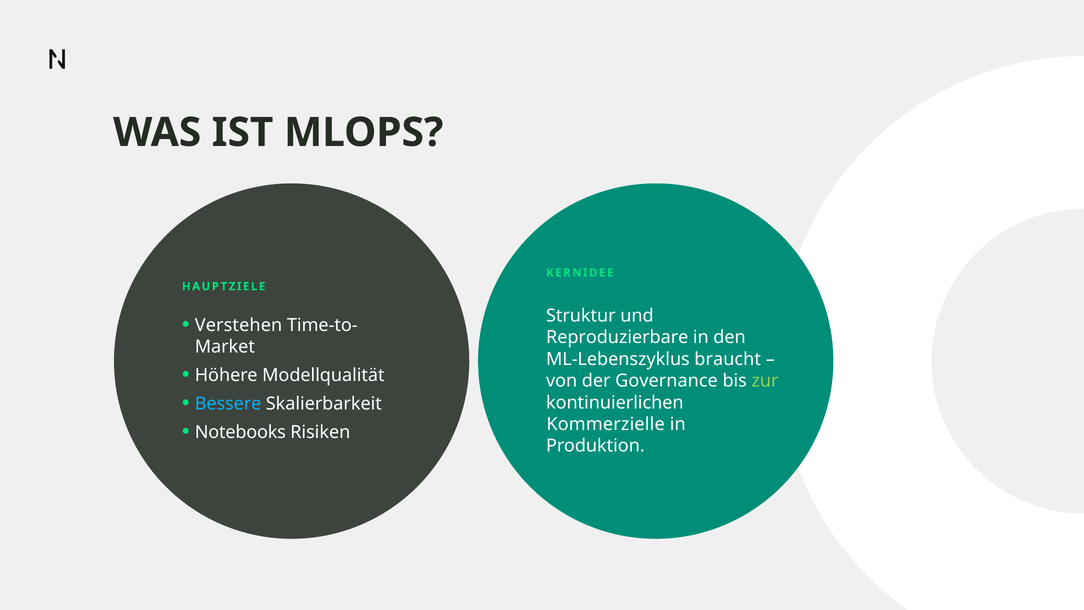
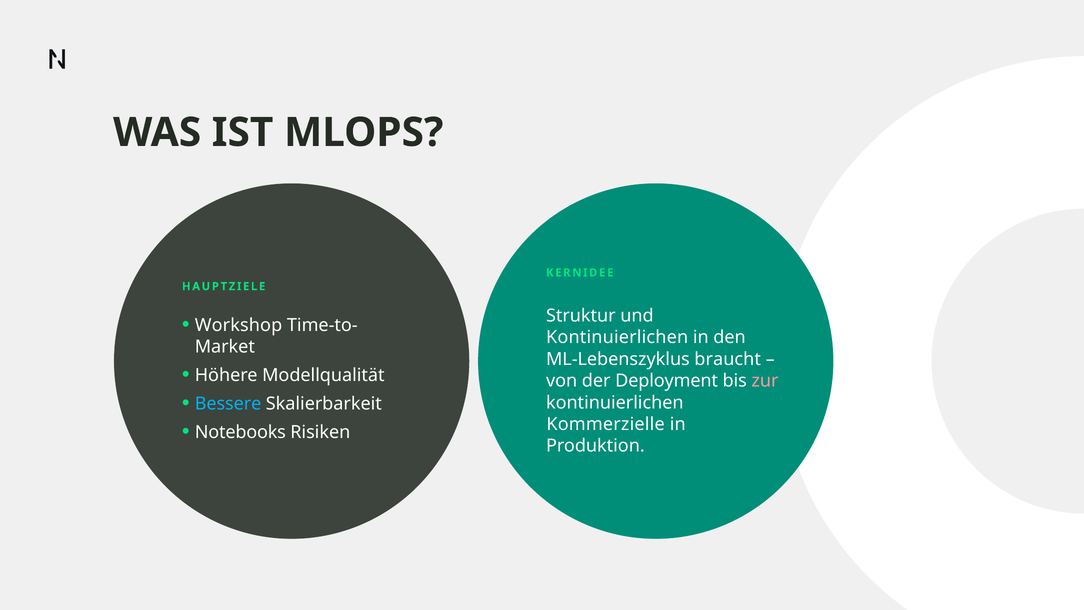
Verstehen: Verstehen -> Workshop (239, 325)
Reproduzierbare: Reproduzierbare -> Kontinuierlichen (617, 337)
Governance: Governance -> Deployment (667, 381)
zur colour: light green -> pink (765, 381)
